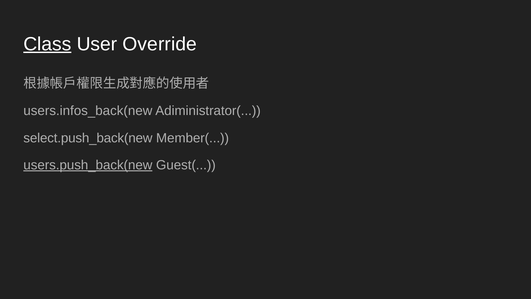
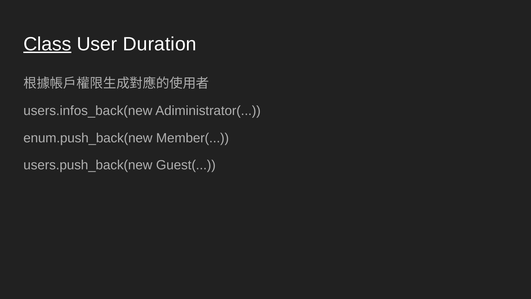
Override: Override -> Duration (160, 44)
select.push_back(new: select.push_back(new -> enum.push_back(new (88, 138)
users.push_back(new underline: present -> none (88, 165)
